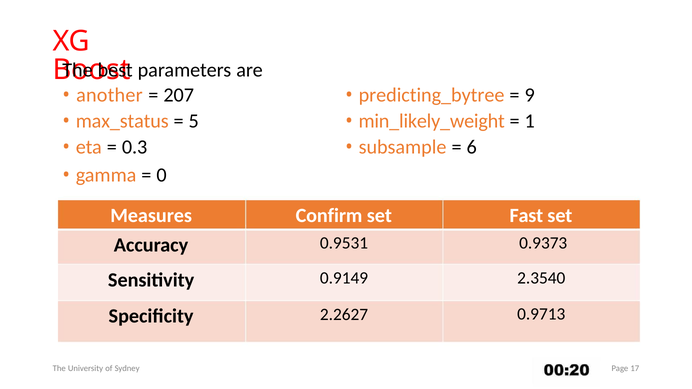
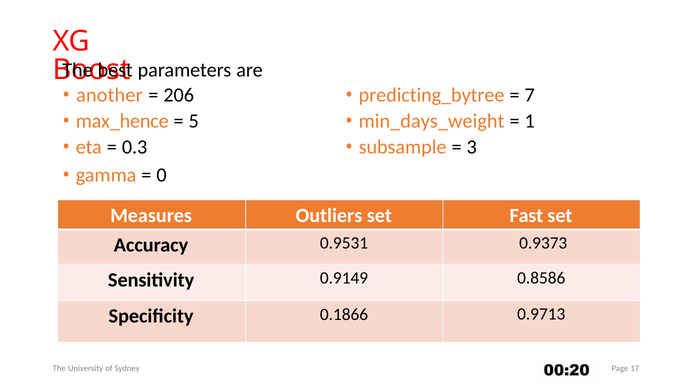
207: 207 -> 206 (179, 95)
9: 9 -> 7 (530, 95)
max_status: max_status -> max_hence (122, 121)
min_likely_weight: min_likely_weight -> min_days_weight (432, 121)
6: 6 -> 3 (472, 147)
Confirm: Confirm -> Outliers (329, 216)
2.3540: 2.3540 -> 0.8586 (541, 278)
2.2627: 2.2627 -> 0.1866 (344, 315)
